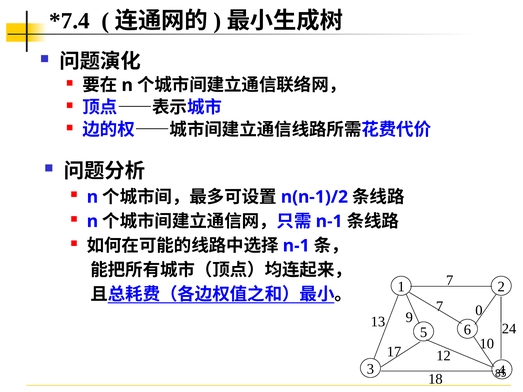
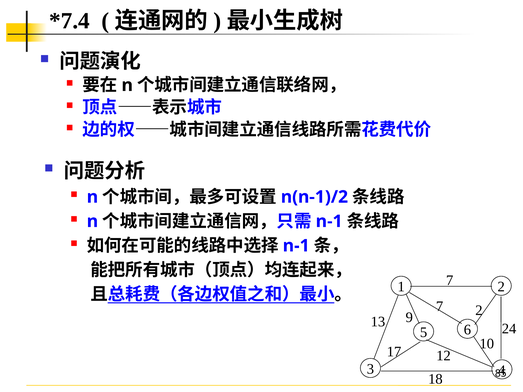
7 0: 0 -> 2 (479, 311)
